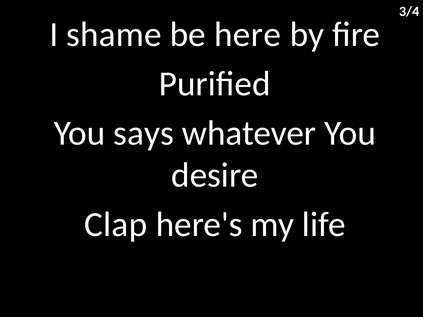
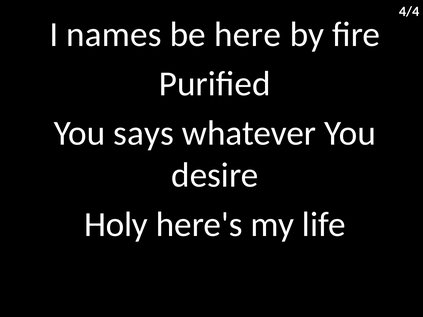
3/4: 3/4 -> 4/4 (409, 12)
shame: shame -> names (114, 34)
Clap: Clap -> Holy (116, 225)
